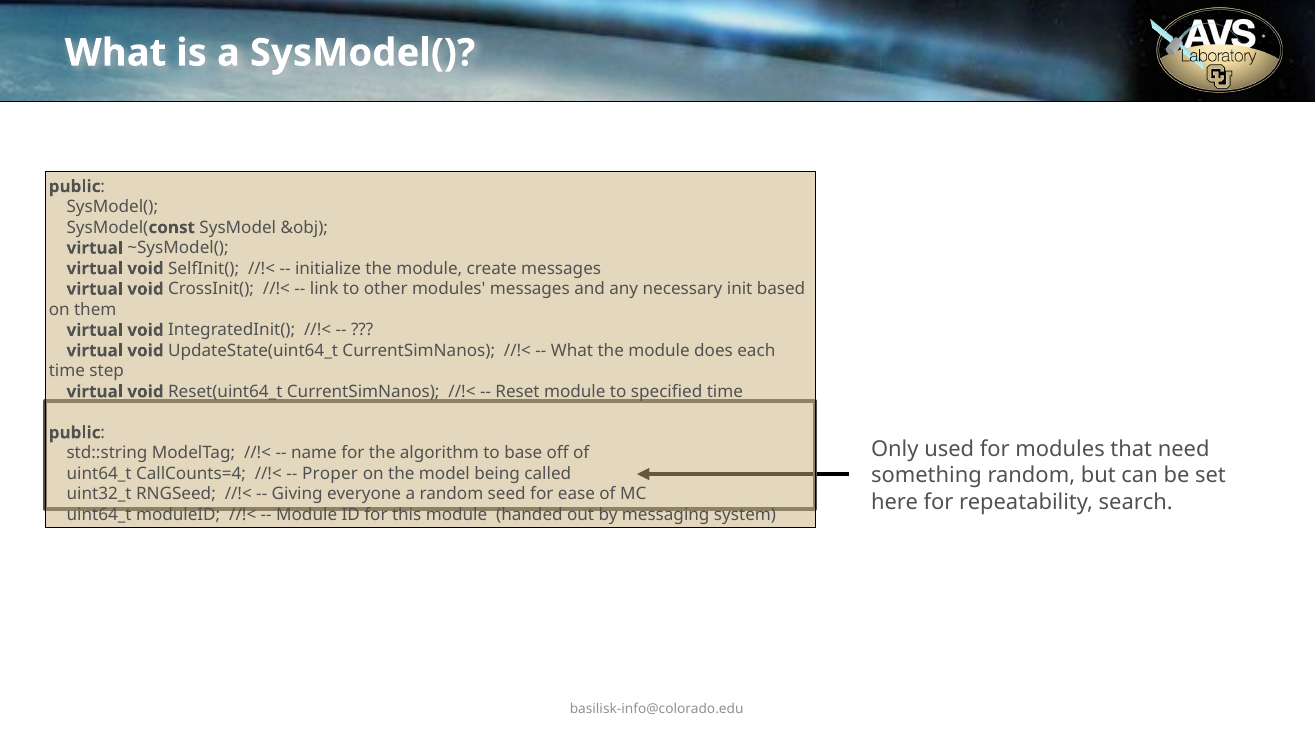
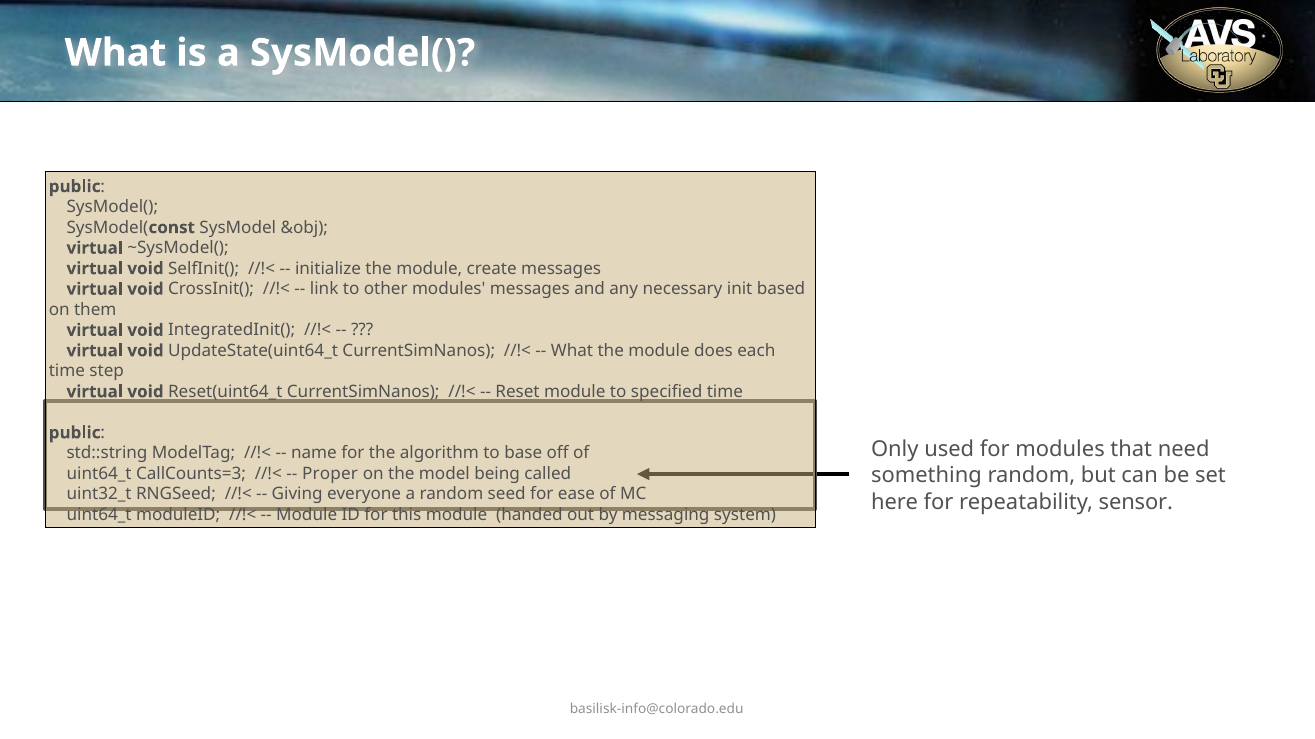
CallCounts=4: CallCounts=4 -> CallCounts=3 (191, 474)
search: search -> sensor (1136, 502)
